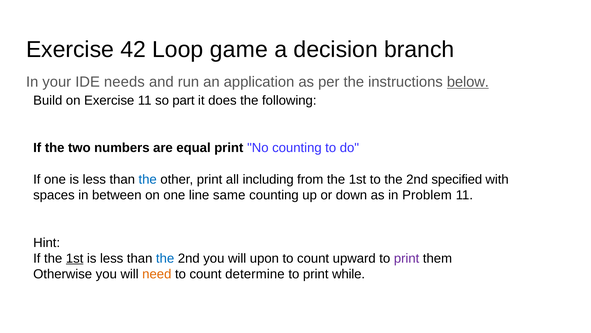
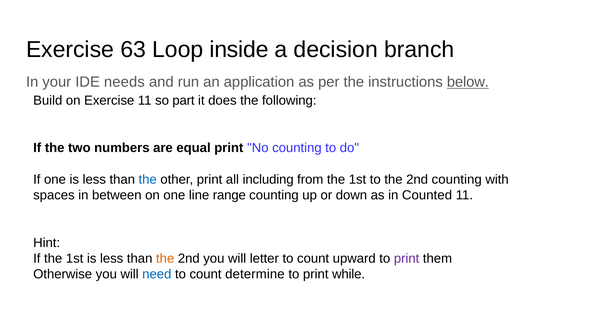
42: 42 -> 63 (133, 49)
game: game -> inside (239, 49)
2nd specified: specified -> counting (457, 179)
same: same -> range (229, 195)
Problem: Problem -> Counted (427, 195)
1st underline: present -> none (75, 258)
the colour: blue -> orange (165, 258)
upon: upon -> letter (264, 258)
need colour: orange -> blue (157, 274)
